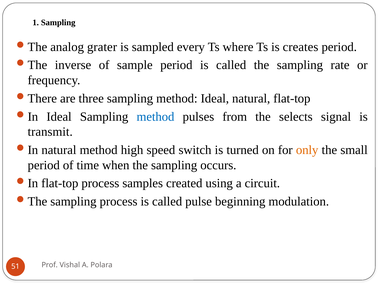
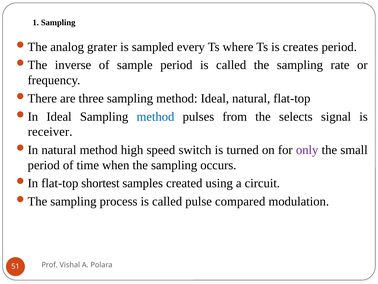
transmit: transmit -> receiver (50, 132)
only colour: orange -> purple (307, 150)
flat-top process: process -> shortest (100, 183)
beginning: beginning -> compared (240, 201)
